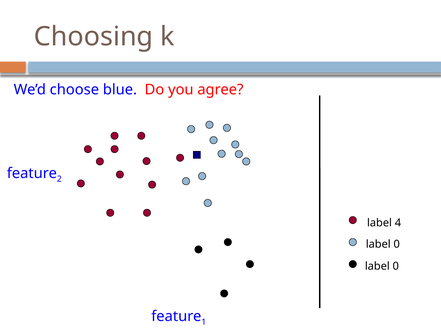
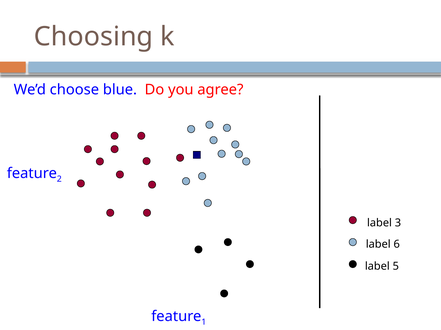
4: 4 -> 3 (398, 223)
0: 0 -> 6 (397, 245)
0: 0 -> 5 (396, 267)
